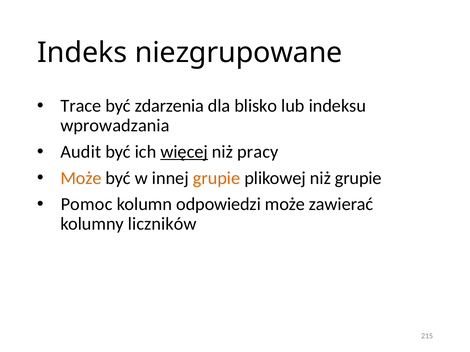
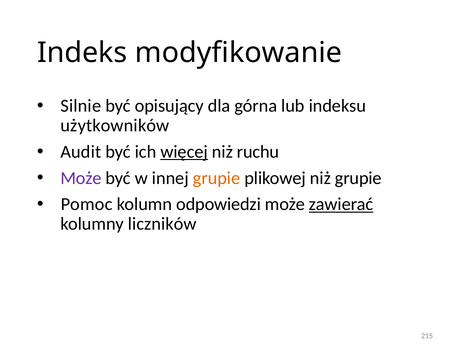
niezgrupowane: niezgrupowane -> modyfikowanie (239, 53)
Trace: Trace -> Silnie (81, 106)
zdarzenia: zdarzenia -> opisujący (169, 106)
blisko: blisko -> górna (256, 106)
wprowadzania: wprowadzania -> użytkowników (115, 126)
pracy: pracy -> ruchu (258, 152)
Może colour: orange -> purple (81, 178)
zawierać underline: none -> present (341, 205)
